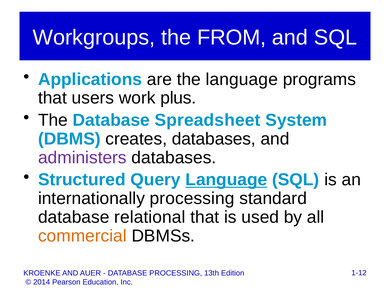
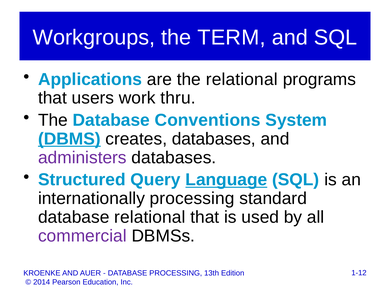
FROM: FROM -> TERM (231, 38)
the language: language -> relational (242, 79)
plus: plus -> thru (178, 98)
Spreadsheet: Spreadsheet -> Conventions (208, 120)
DBMS underline: none -> present (69, 139)
commercial colour: orange -> purple (82, 236)
